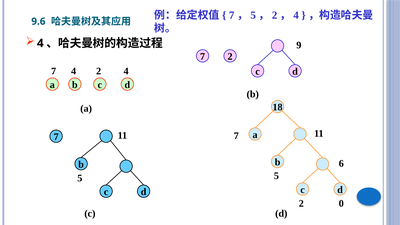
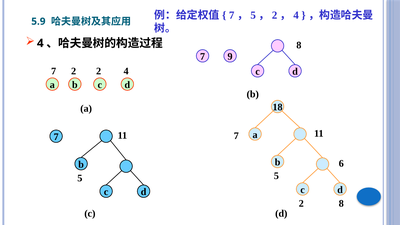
9.6: 9.6 -> 5.9 (38, 21)
9: 9 -> 8 (299, 45)
7 2: 2 -> 9 (230, 57)
7 4: 4 -> 2 (74, 71)
2 0: 0 -> 8 (341, 203)
